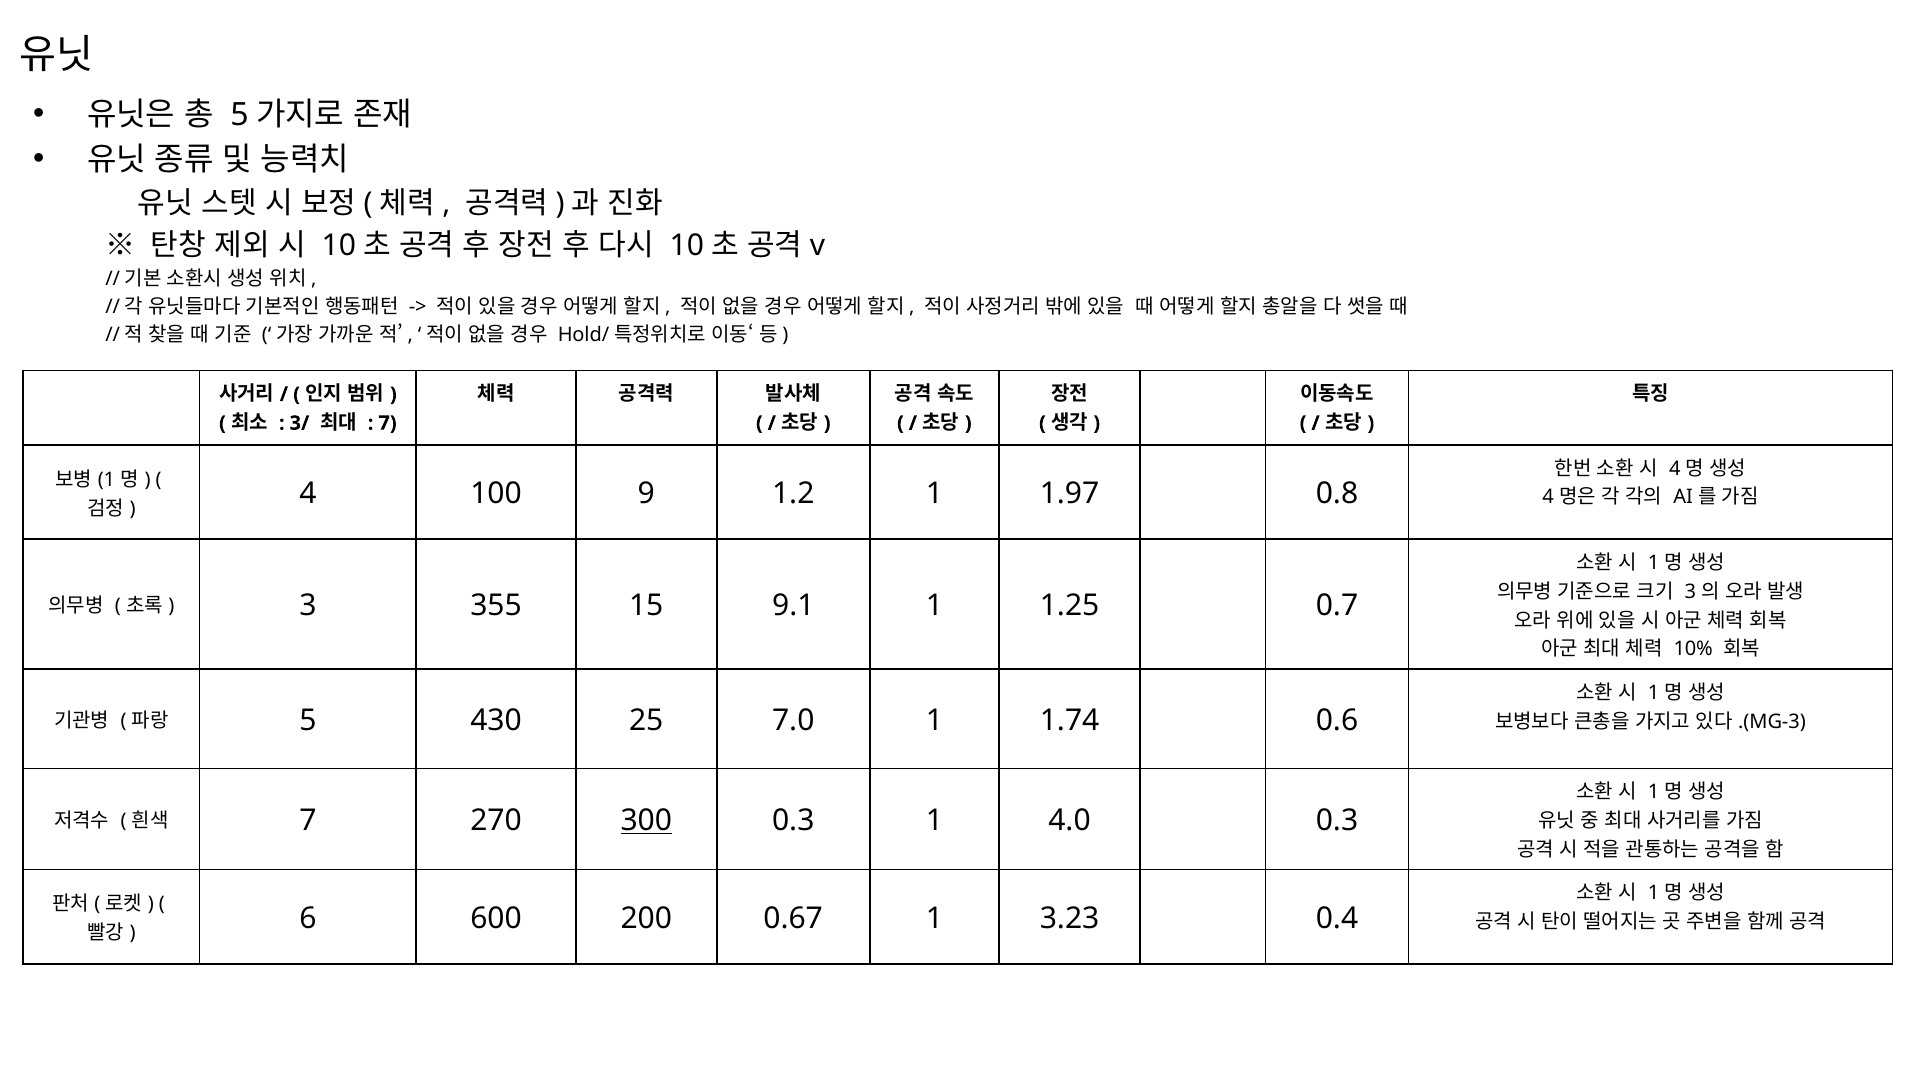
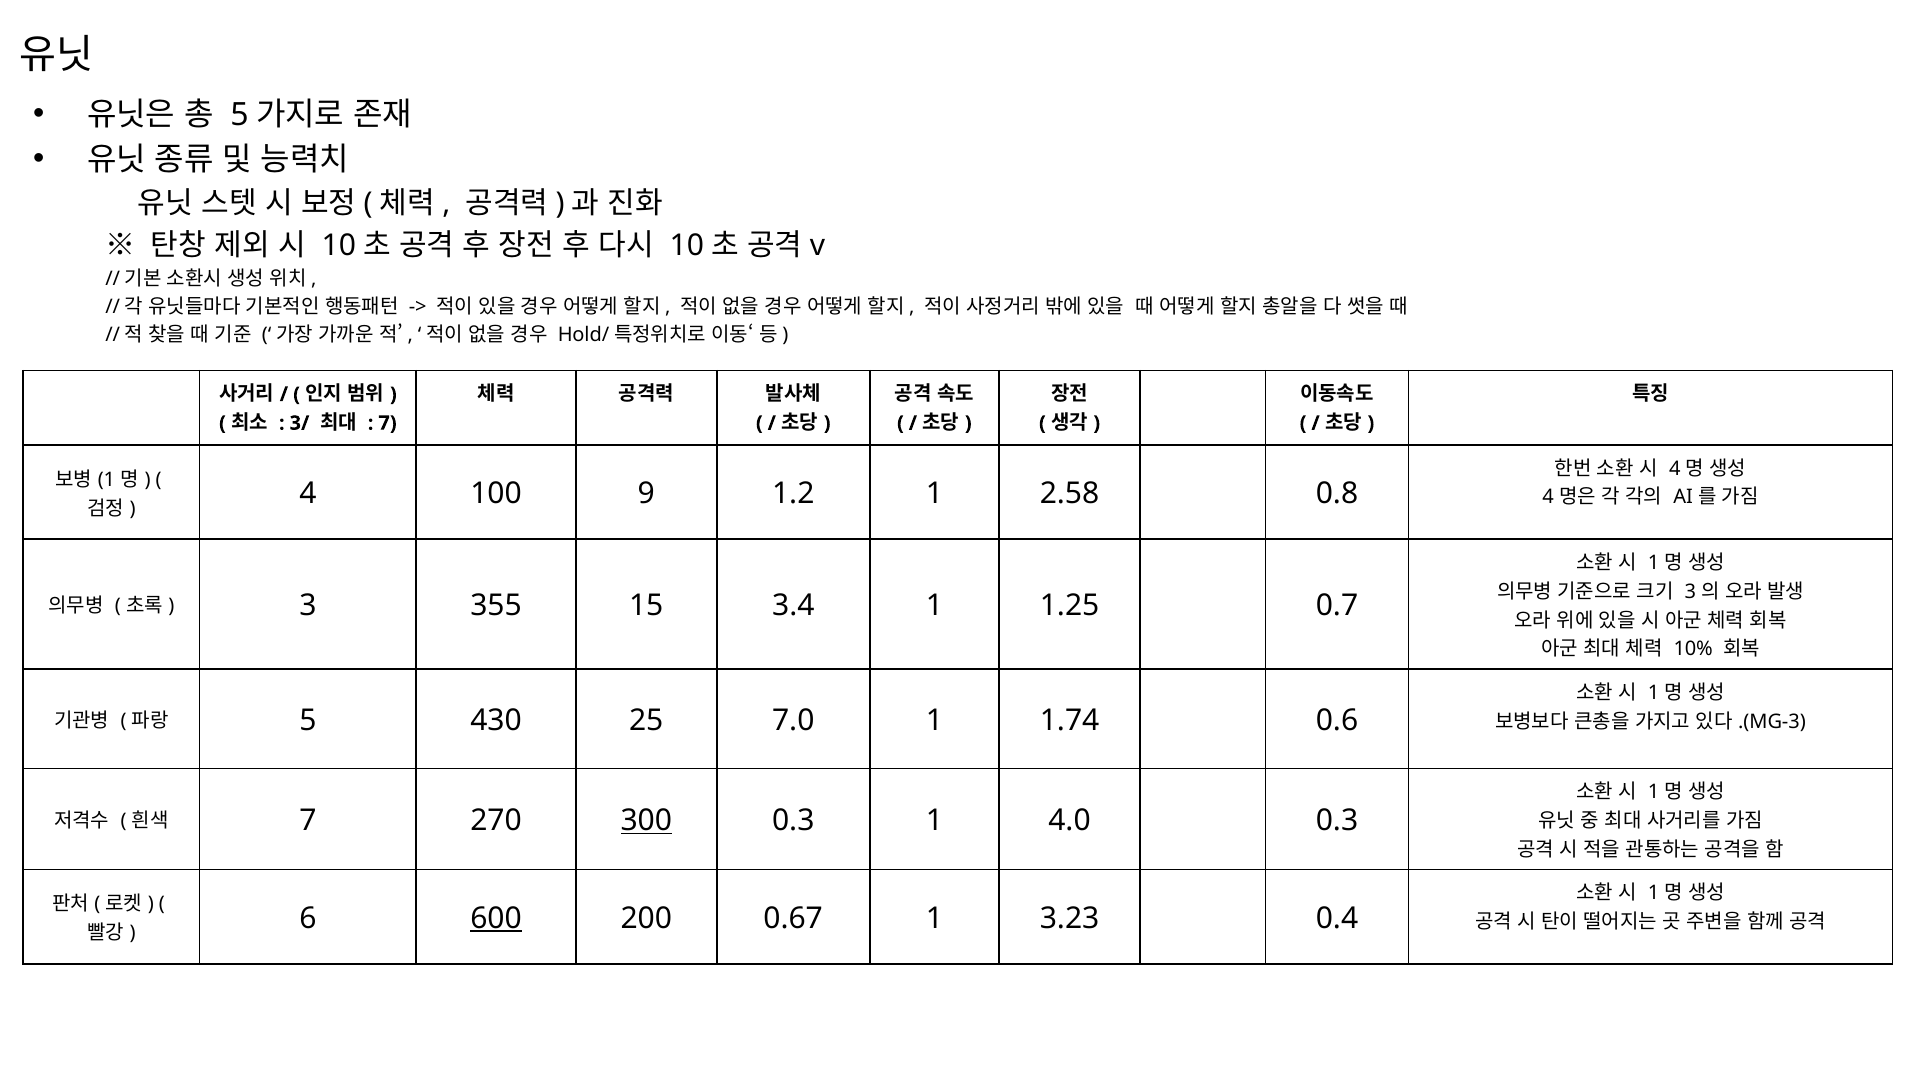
1.97: 1.97 -> 2.58 (1070, 494)
9.1: 9.1 -> 3.4 (793, 606)
600 underline: none -> present (496, 918)
